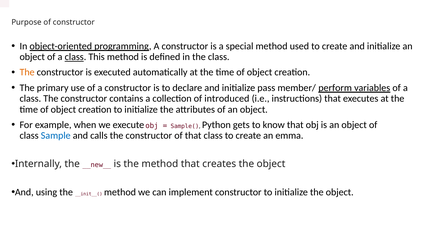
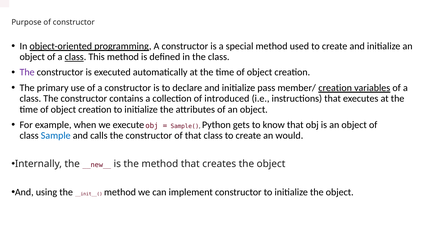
The colour: orange -> purple (27, 72)
member/ perform: perform -> creation (335, 88)
emma: emma -> would (289, 135)
